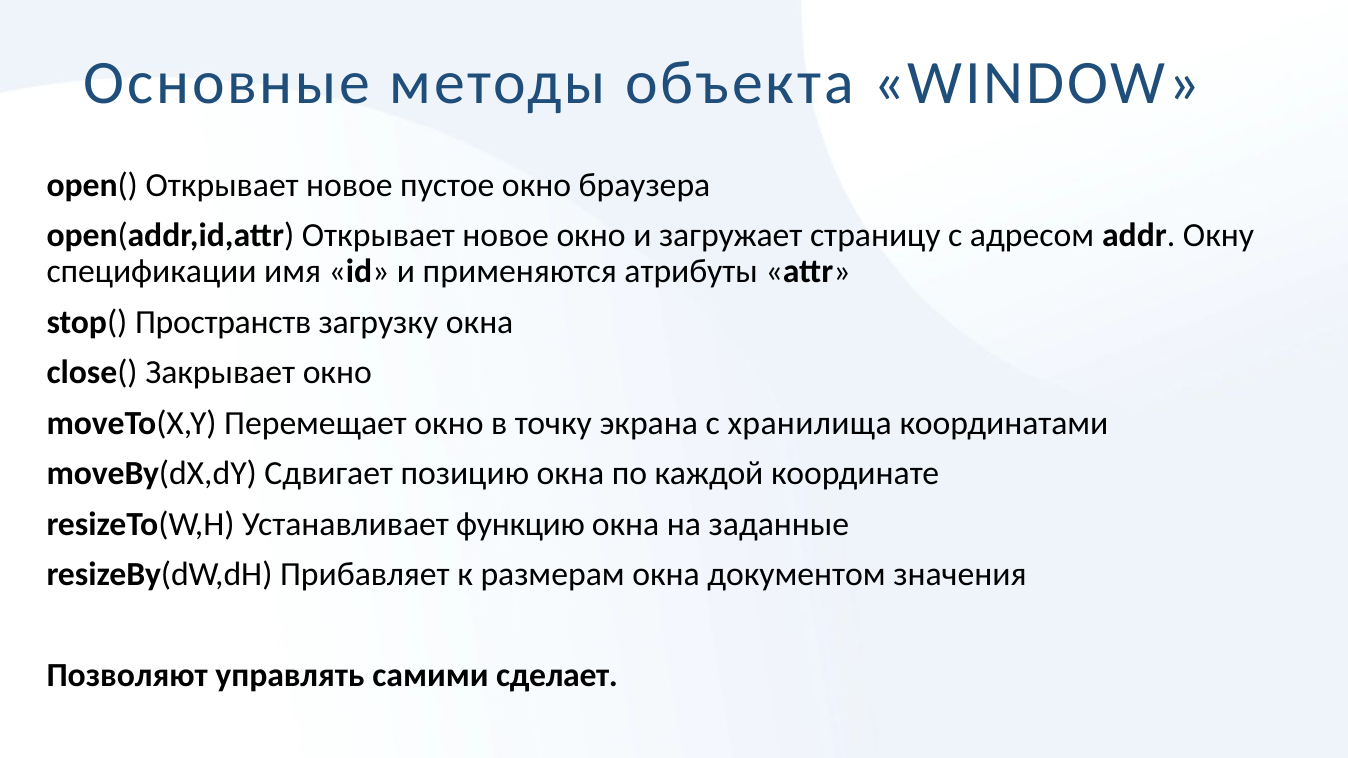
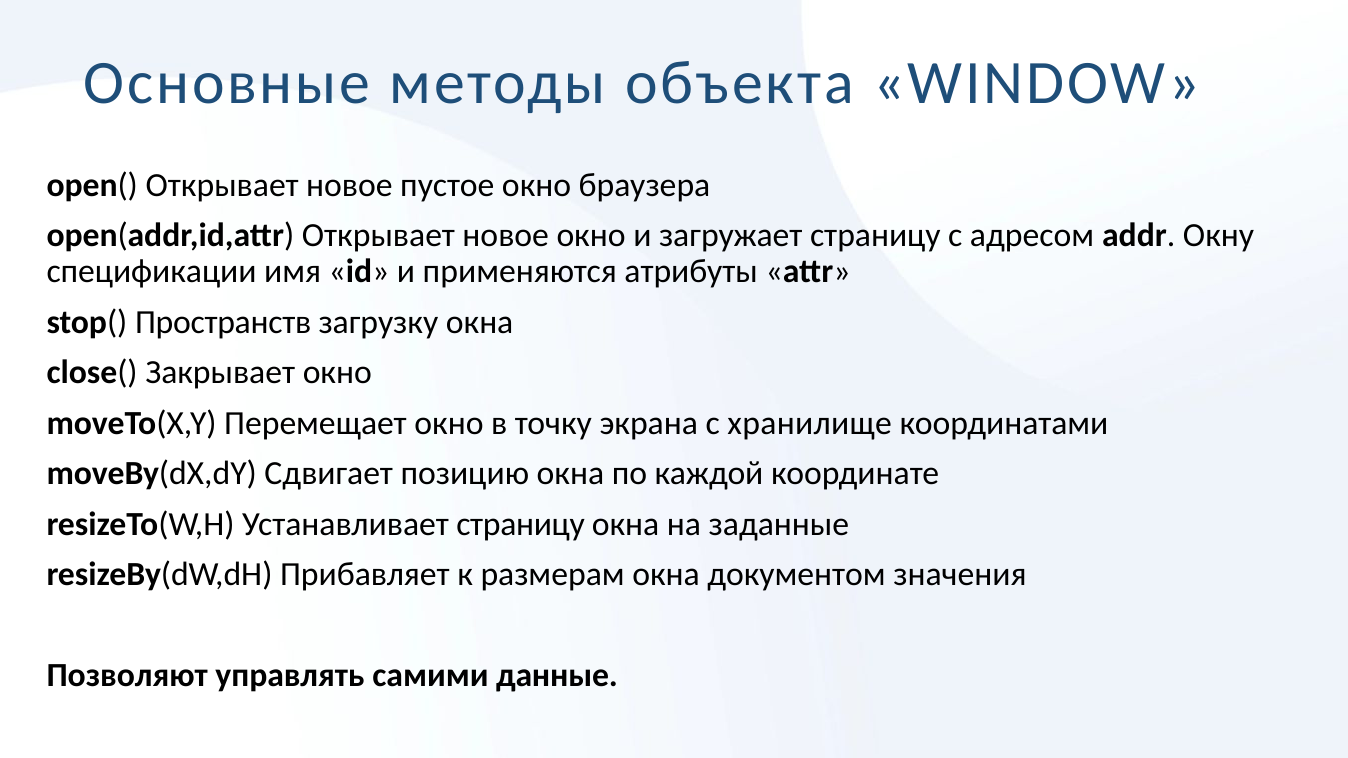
хранилища: хранилища -> хранилище (810, 423)
Устанавливает функцию: функцию -> страницу (521, 524)
сделает: сделает -> данные (557, 675)
